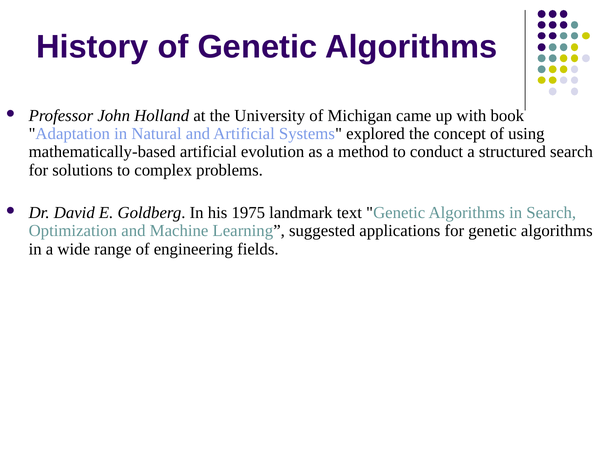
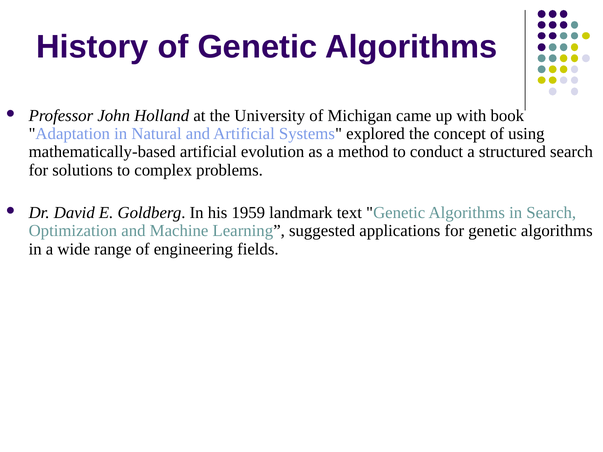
1975: 1975 -> 1959 (248, 213)
